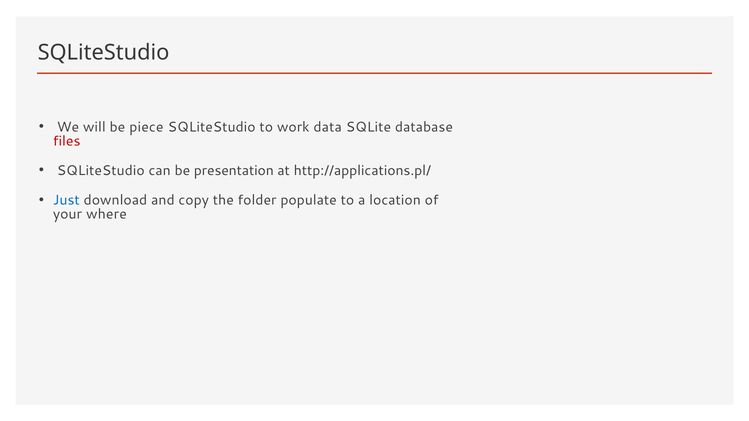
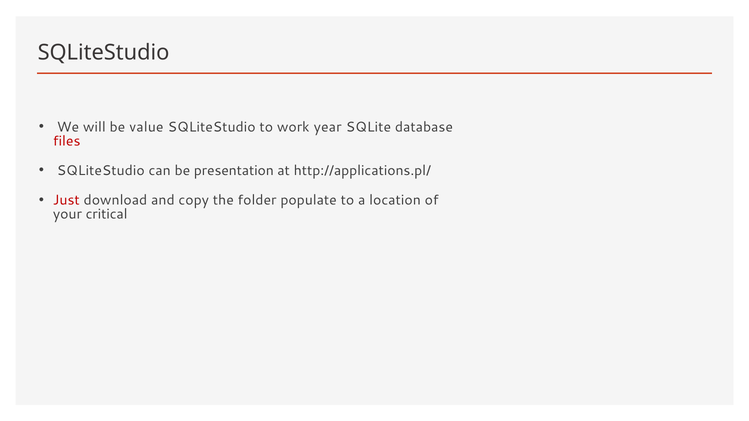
piece: piece -> value (146, 127)
data: data -> year (328, 127)
Just colour: blue -> red (66, 200)
where: where -> critical (107, 214)
